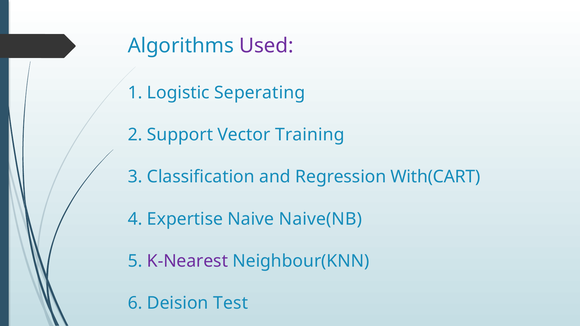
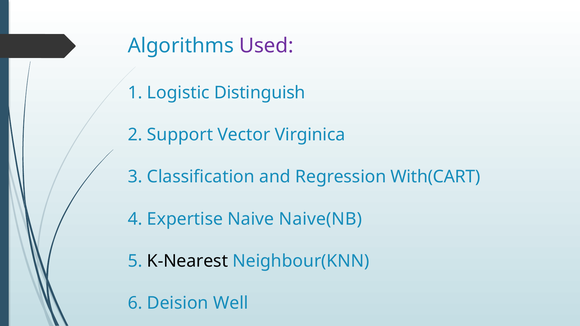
Seperating: Seperating -> Distinguish (260, 93)
Training: Training -> Virginica (310, 135)
K-Nearest colour: purple -> black (187, 261)
Test: Test -> Well (231, 303)
